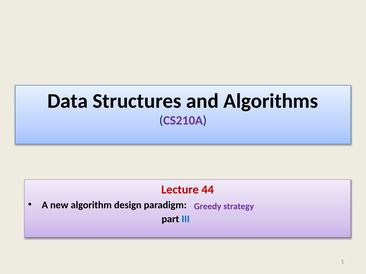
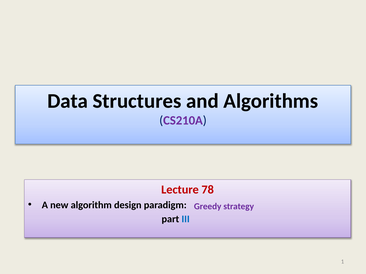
44: 44 -> 78 (208, 190)
